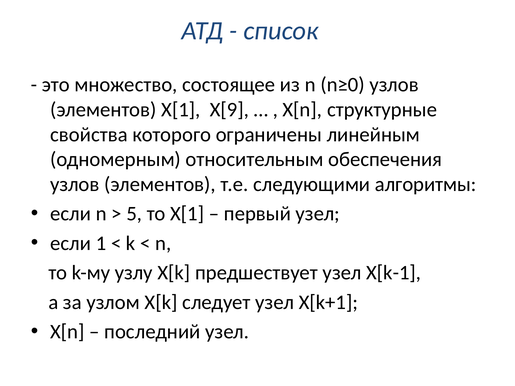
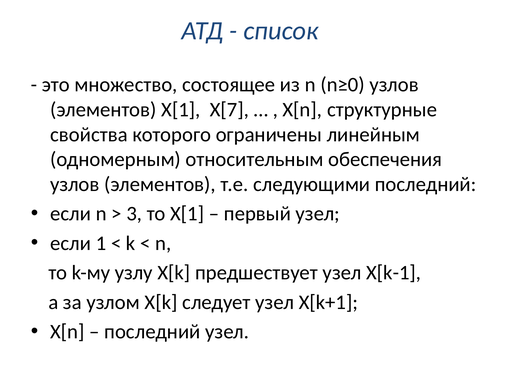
X[9: X[9 -> X[7 (229, 110)
следующими алгоритмы: алгоритмы -> последний (426, 184)
5: 5 -> 3 (134, 214)
